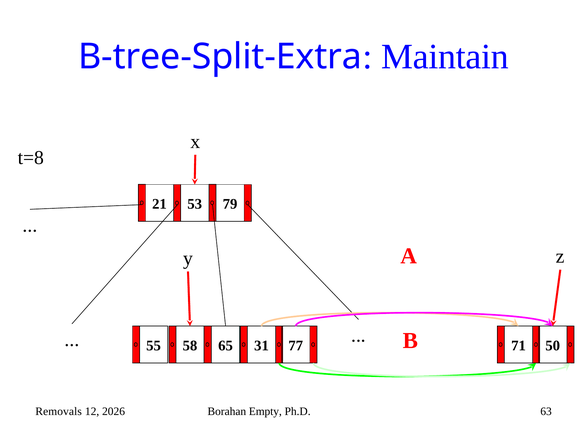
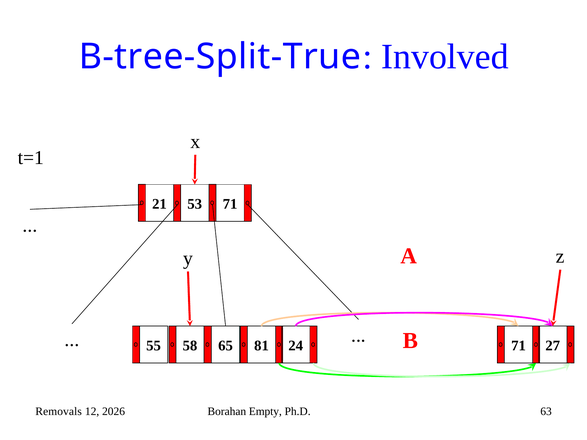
B-tree-Split-Extra: B-tree-Split-Extra -> B-tree-Split-True (220, 57)
Maintain: Maintain -> Involved (445, 57)
t=8: t=8 -> t=1 (31, 158)
21 79: 79 -> 71 (230, 204)
31: 31 -> 81 (262, 346)
77: 77 -> 24 (296, 346)
50: 50 -> 27 (553, 346)
